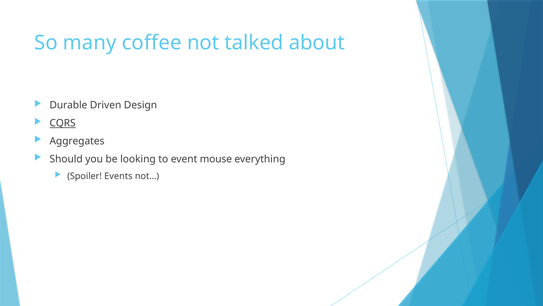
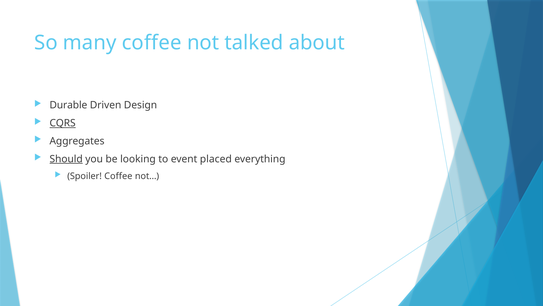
Should underline: none -> present (66, 159)
mouse: mouse -> placed (216, 159)
Spoiler Events: Events -> Coffee (118, 176)
